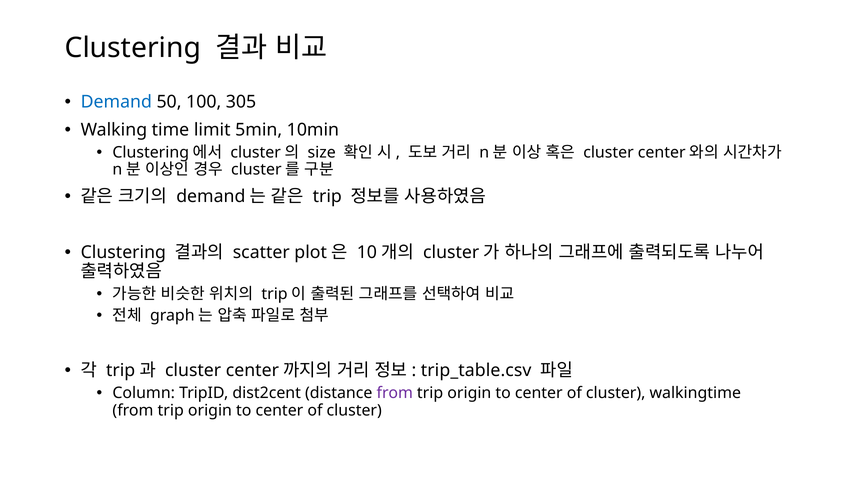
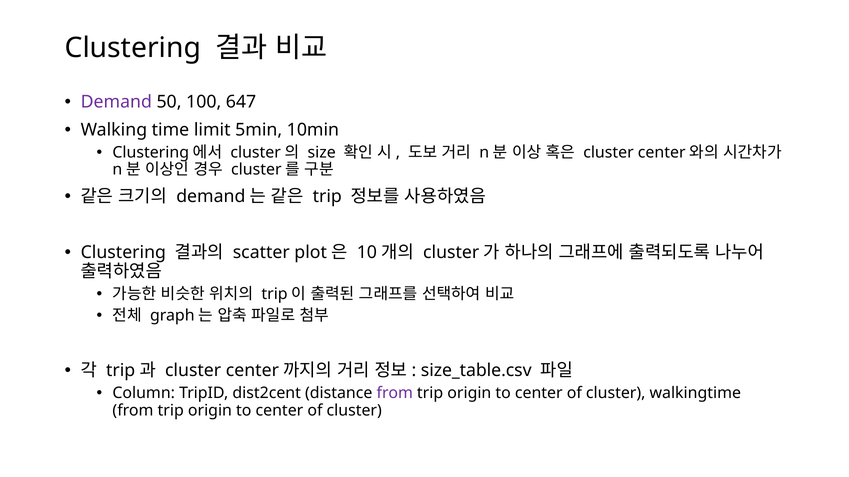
Demand colour: blue -> purple (116, 102)
305: 305 -> 647 (241, 102)
trip_table.csv: trip_table.csv -> size_table.csv (476, 371)
